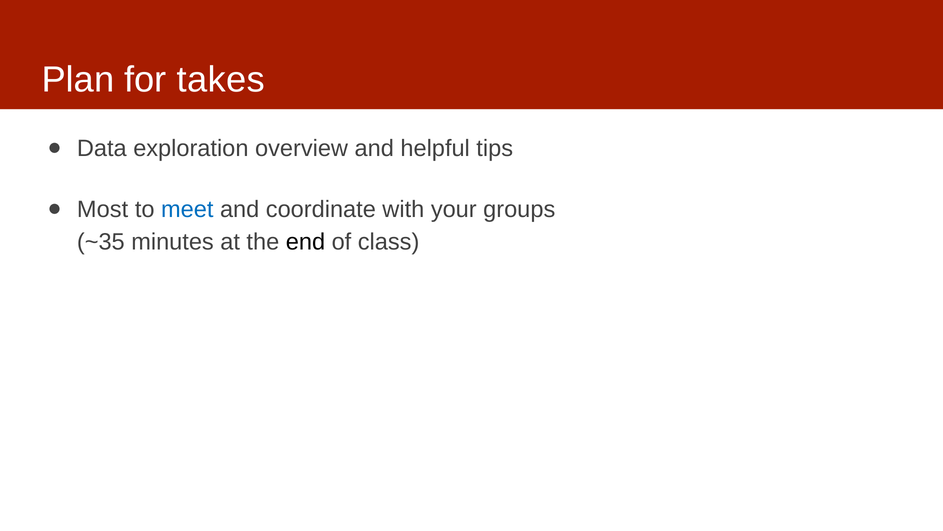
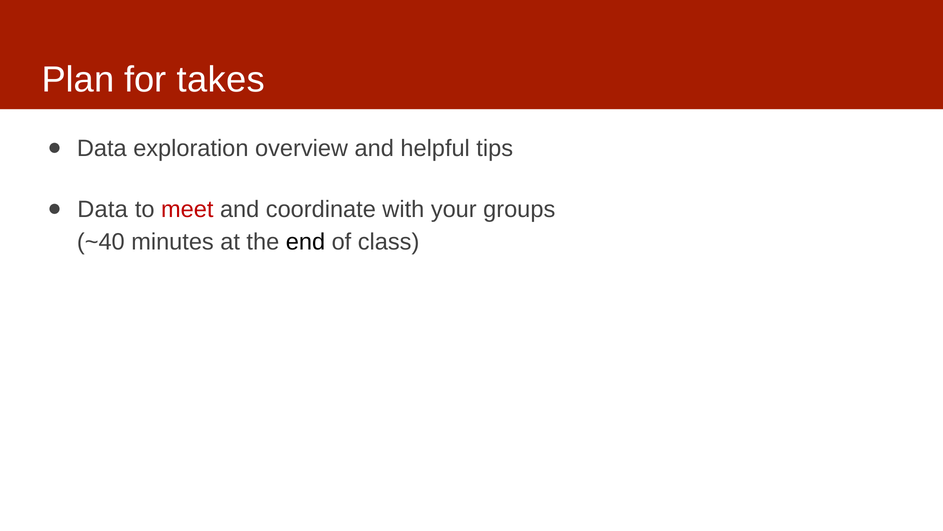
Most: Most -> Data (103, 209)
meet colour: blue -> red (187, 209)
~35: ~35 -> ~40 (101, 242)
